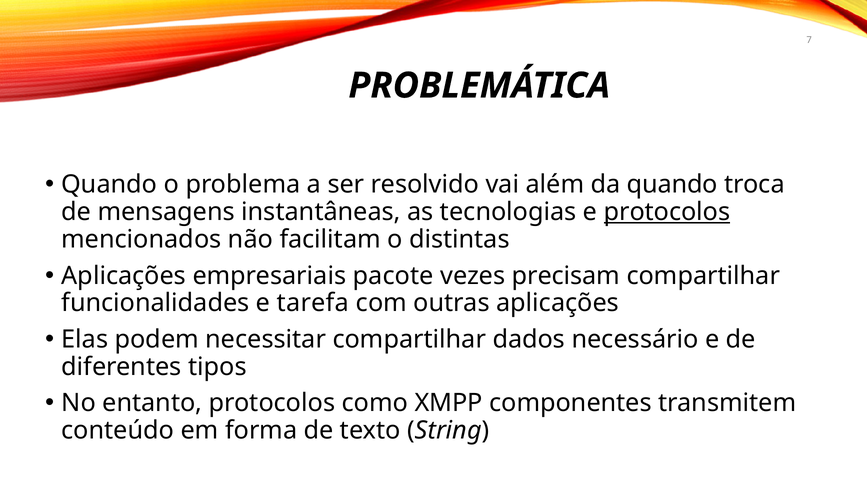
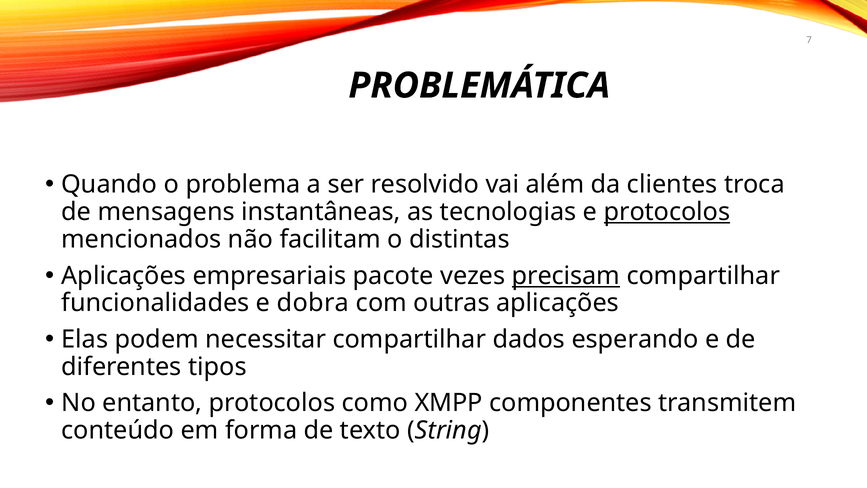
da quando: quando -> clientes (672, 184)
precisam underline: none -> present (566, 275)
tarefa: tarefa -> dobra (313, 303)
necessário: necessário -> esperando (635, 339)
